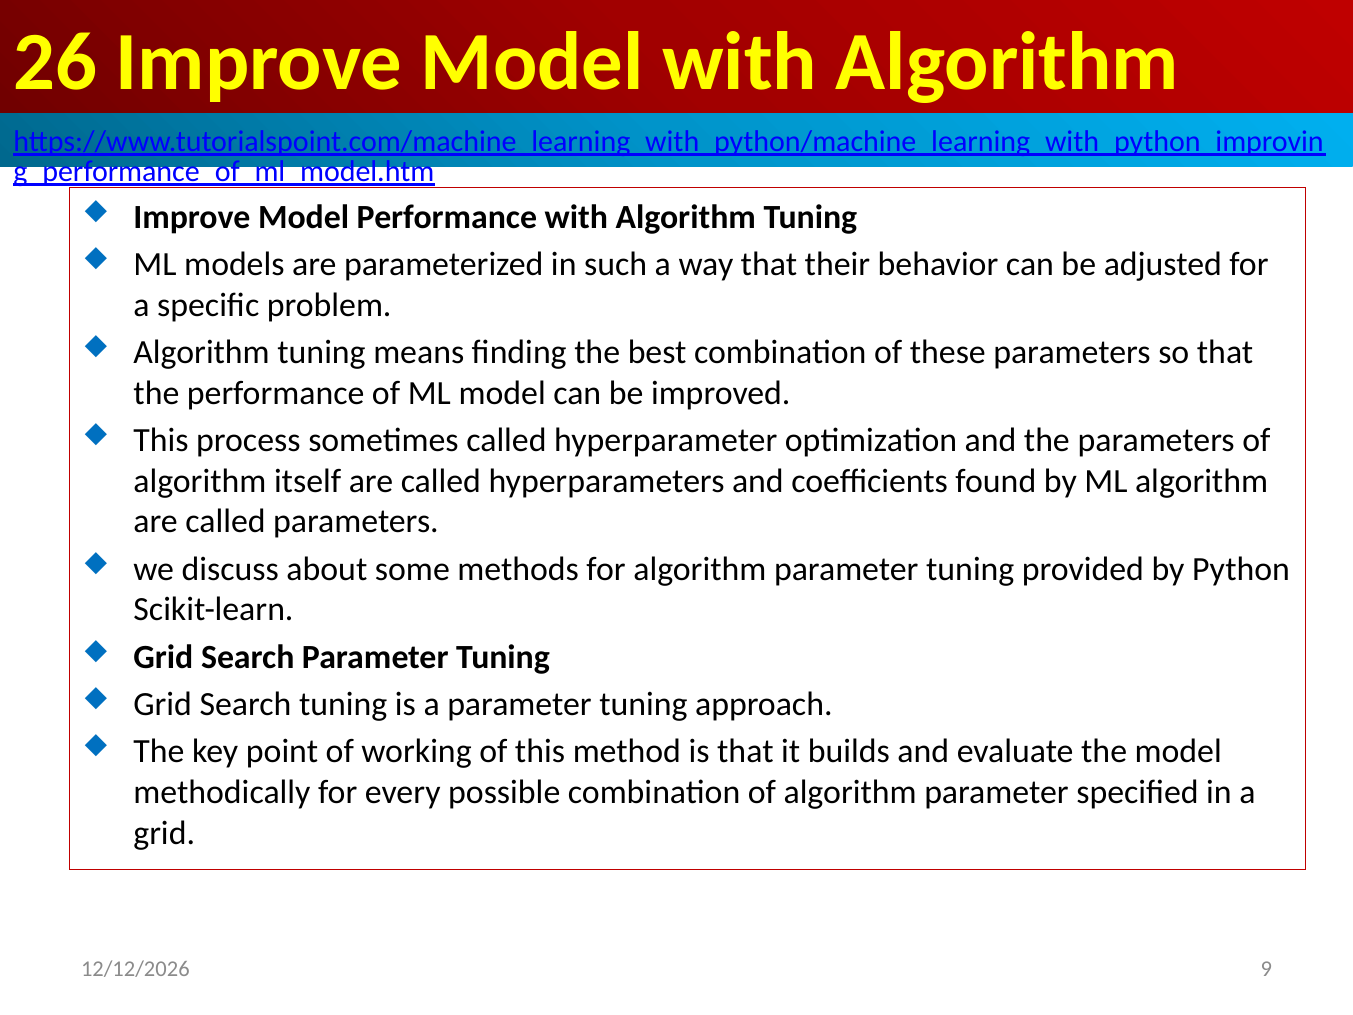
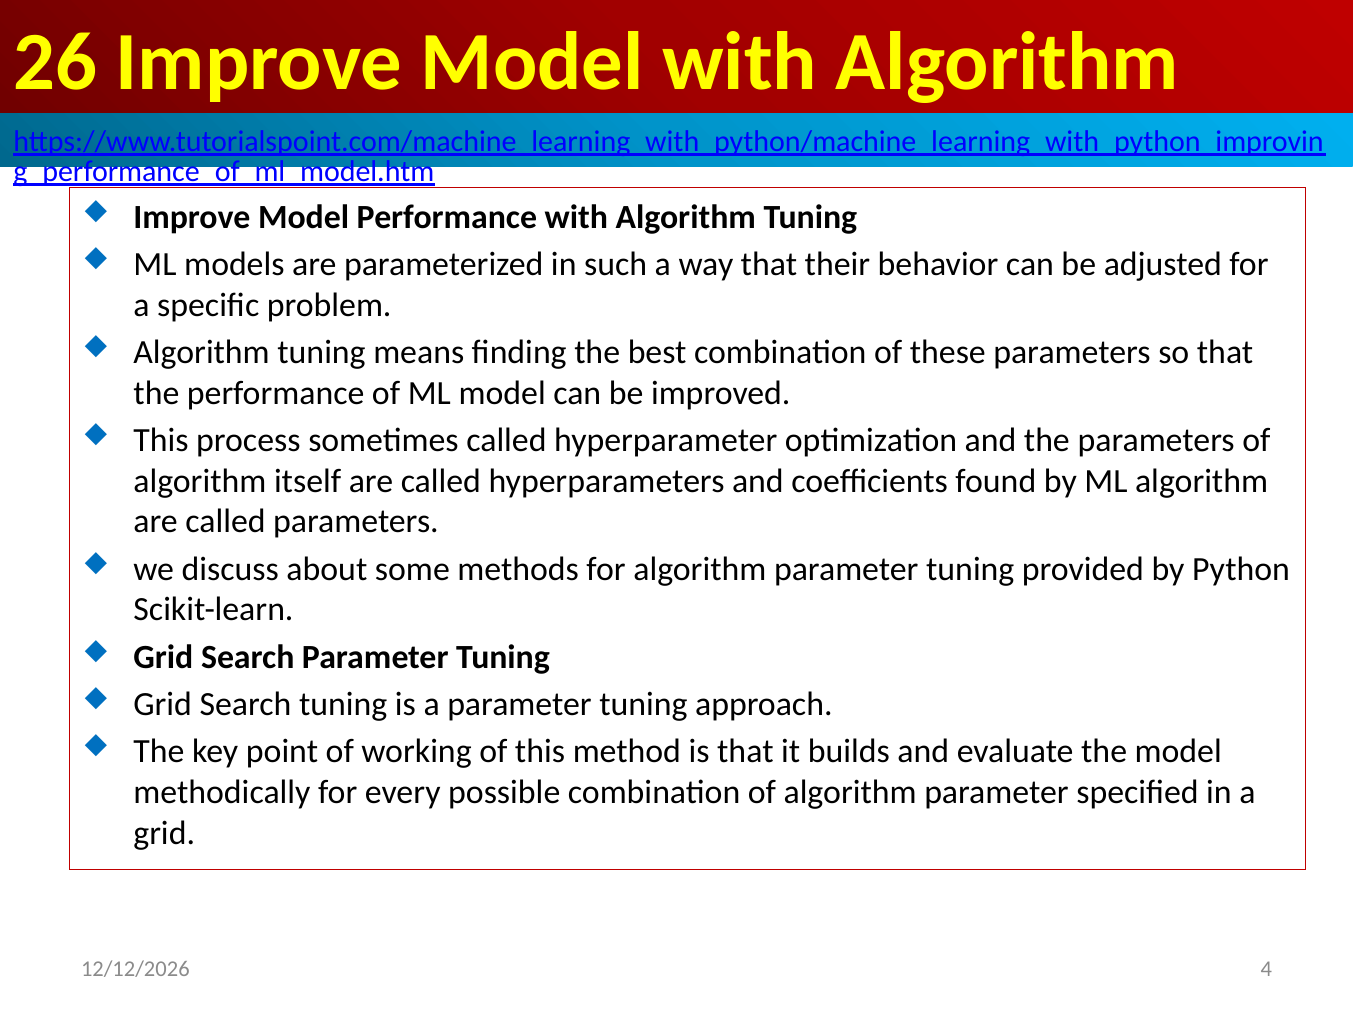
9: 9 -> 4 (1266, 969)
